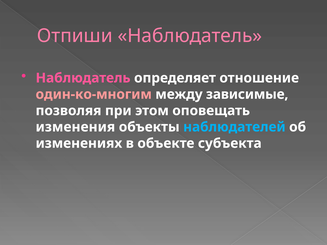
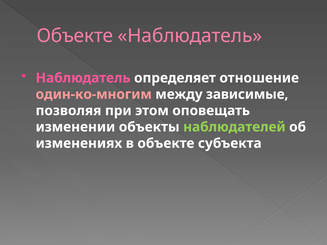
Отпиши: Отпиши -> Объекте (75, 36)
изменения: изменения -> изменении (75, 127)
наблюдателей colour: light blue -> light green (234, 127)
